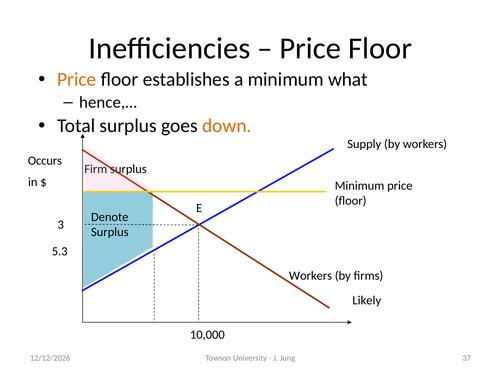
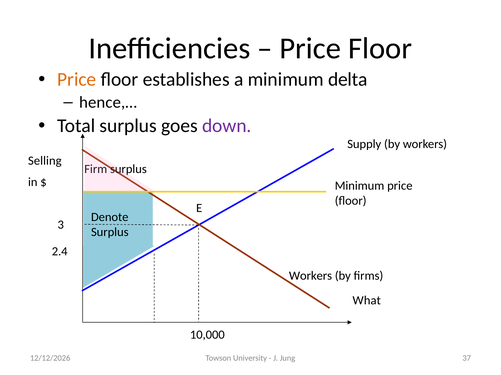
what: what -> delta (348, 80)
down colour: orange -> purple (227, 126)
Occurs: Occurs -> Selling (45, 161)
5.3: 5.3 -> 2.4 (60, 252)
Likely: Likely -> What (367, 301)
